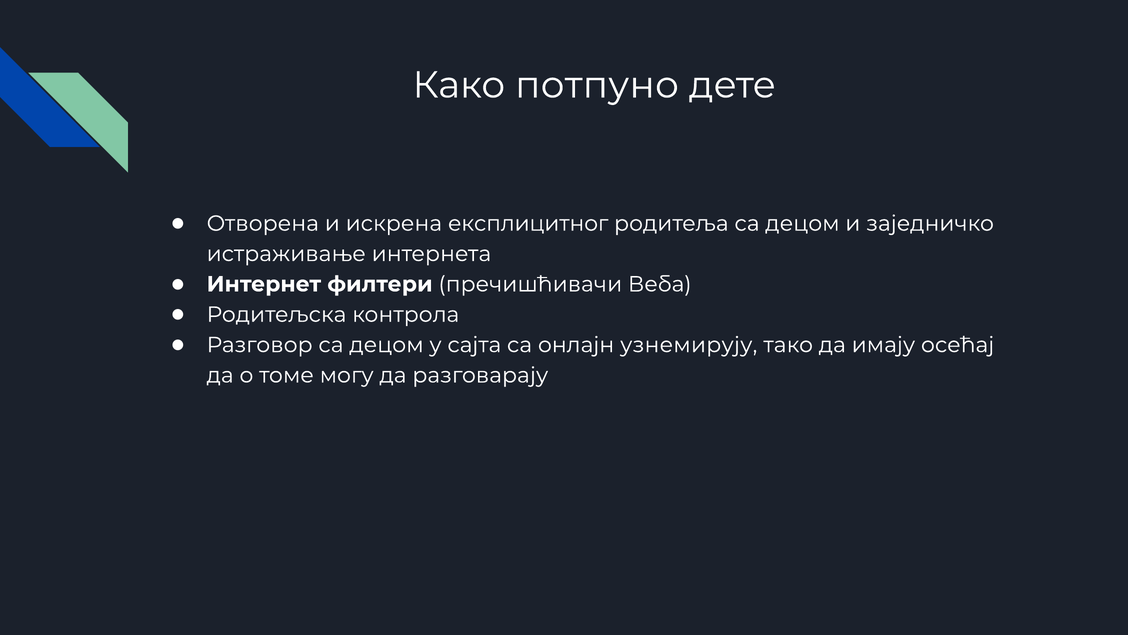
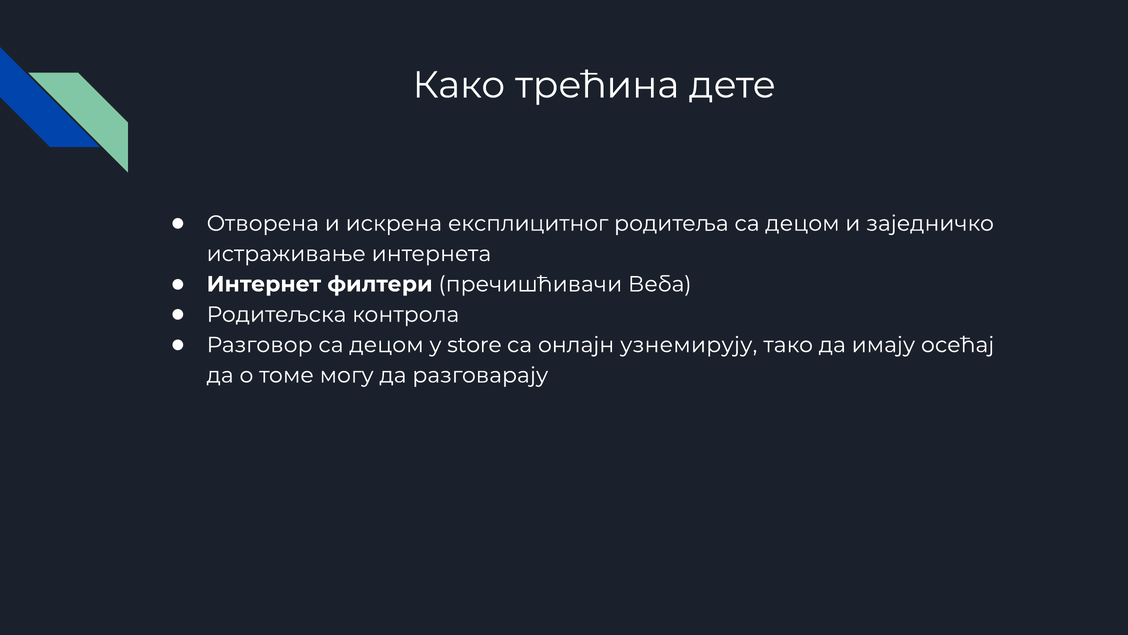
потпуно: потпуно -> трећина (597, 85)
сајта: сајта -> store (474, 345)
